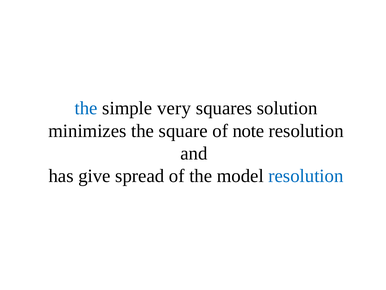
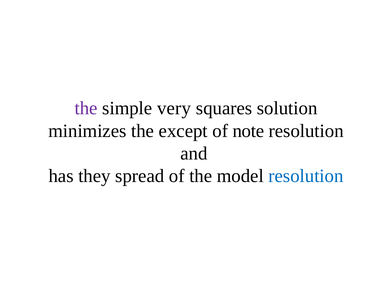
the colour: blue -> purple (86, 108)
square: square -> except (183, 131)
give: give -> they (94, 176)
